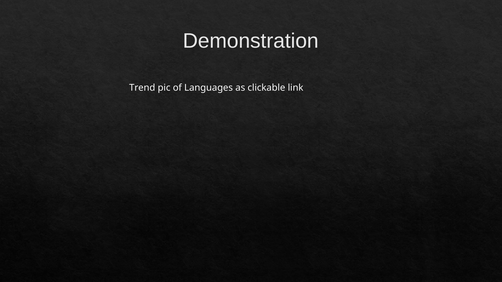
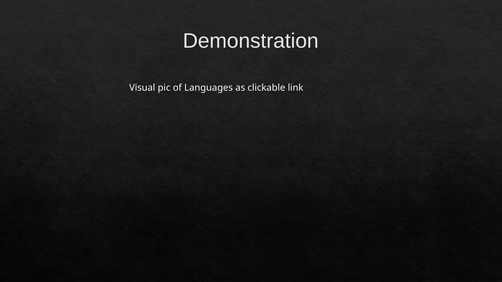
Trend: Trend -> Visual (142, 88)
